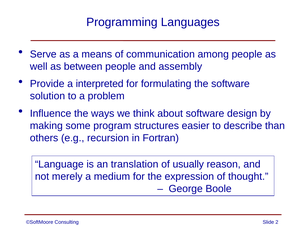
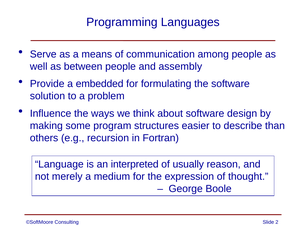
interpreted: interpreted -> embedded (100, 84)
translation: translation -> interpreted (135, 164)
